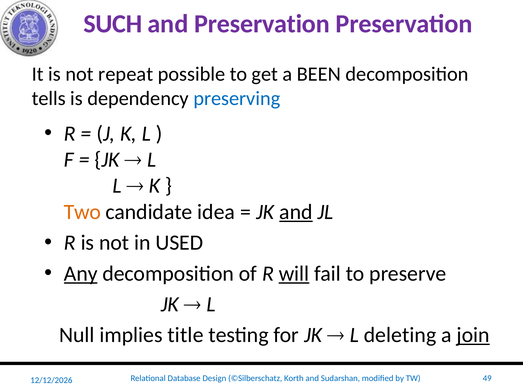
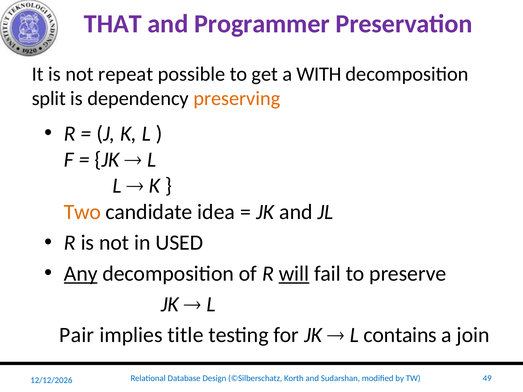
SUCH: SUCH -> THAT (113, 24)
and Preservation: Preservation -> Programmer (262, 24)
BEEN: BEEN -> WITH (319, 74)
tells: tells -> split (49, 99)
preserving colour: blue -> orange (237, 99)
and underline: present -> none (296, 212)
Null: Null -> Pair (77, 335)
deleting: deleting -> contains (400, 335)
join underline: present -> none (473, 335)
